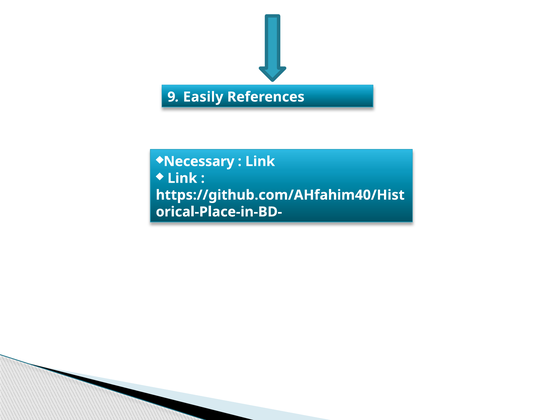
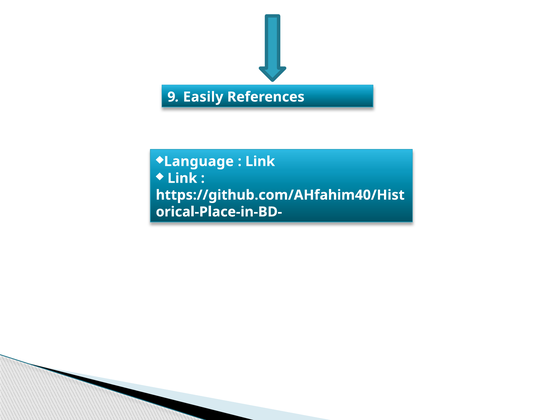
Necessary: Necessary -> Language (199, 161)
